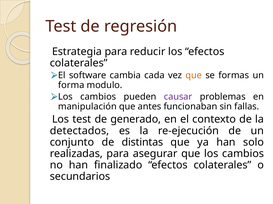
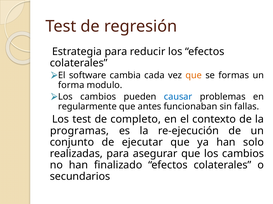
causar colour: purple -> blue (178, 97)
manipulación: manipulación -> regularmente (87, 107)
generado: generado -> completo (136, 120)
detectados: detectados -> programas (80, 131)
distintas: distintas -> ejecutar (142, 143)
